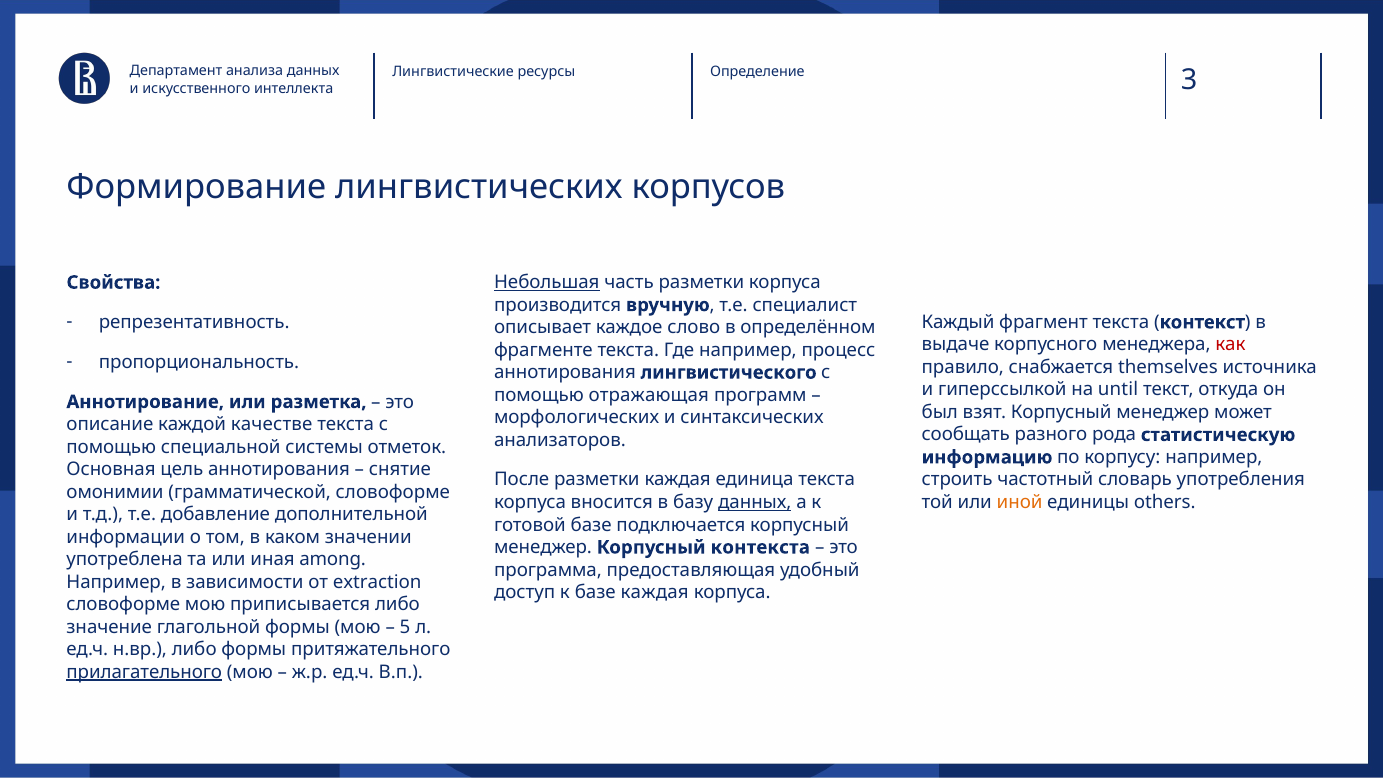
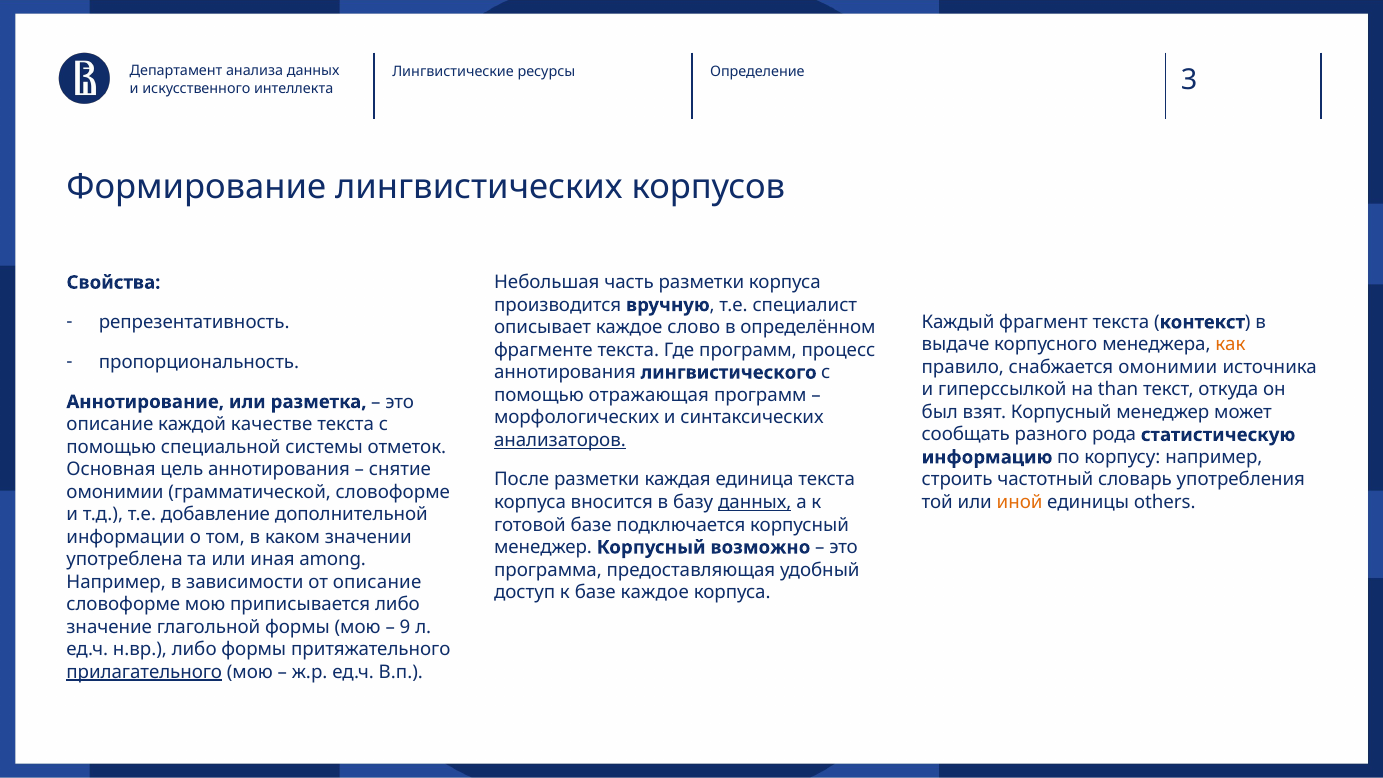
Небольшая underline: present -> none (547, 282)
как colour: red -> orange (1230, 345)
Где например: например -> программ (748, 350)
снабжается themselves: themselves -> омонимии (1168, 367)
until: until -> than (1118, 390)
анализаторов underline: none -> present (560, 440)
контекста: контекста -> возможно (760, 547)
от extraction: extraction -> описание (377, 582)
базе каждая: каждая -> каждое (655, 592)
5: 5 -> 9 (405, 627)
